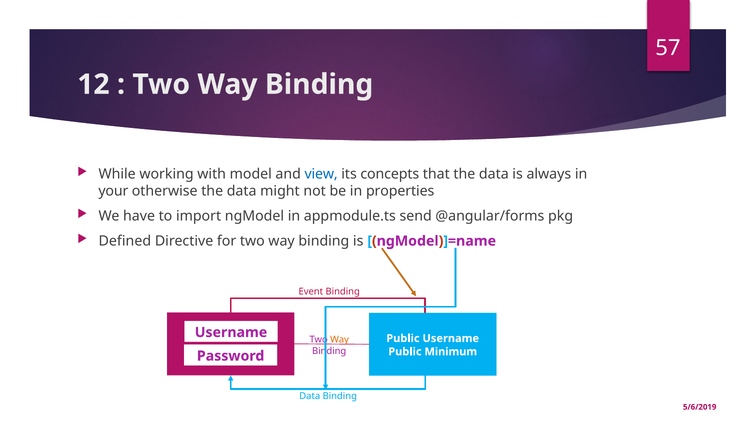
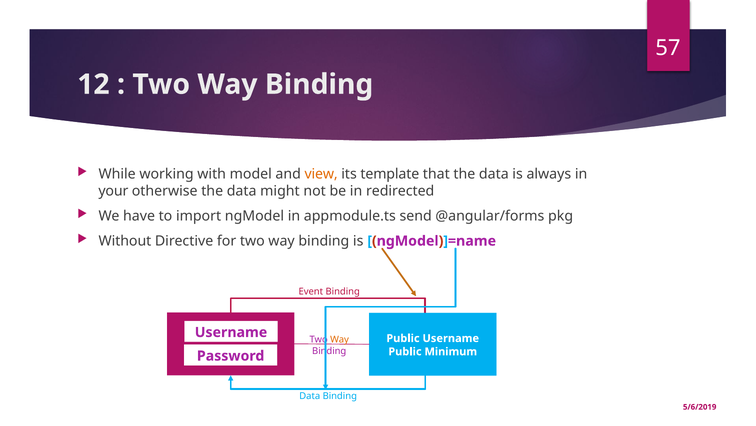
view colour: blue -> orange (321, 174)
concepts: concepts -> template (390, 174)
properties: properties -> redirected (400, 191)
Defined: Defined -> Without (125, 241)
